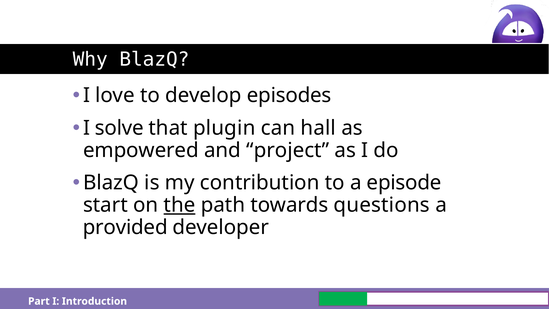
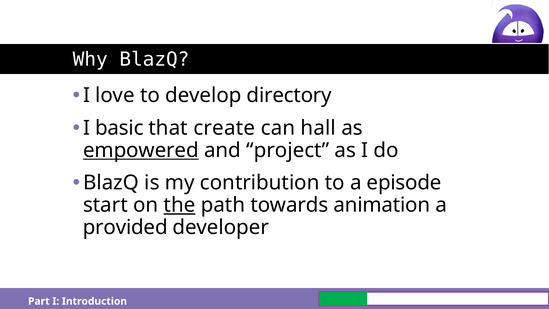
episodes: episodes -> directory (289, 95)
solve: solve -> basic (119, 128)
plugin: plugin -> create (224, 128)
empowered underline: none -> present (141, 150)
questions: questions -> animation (382, 205)
